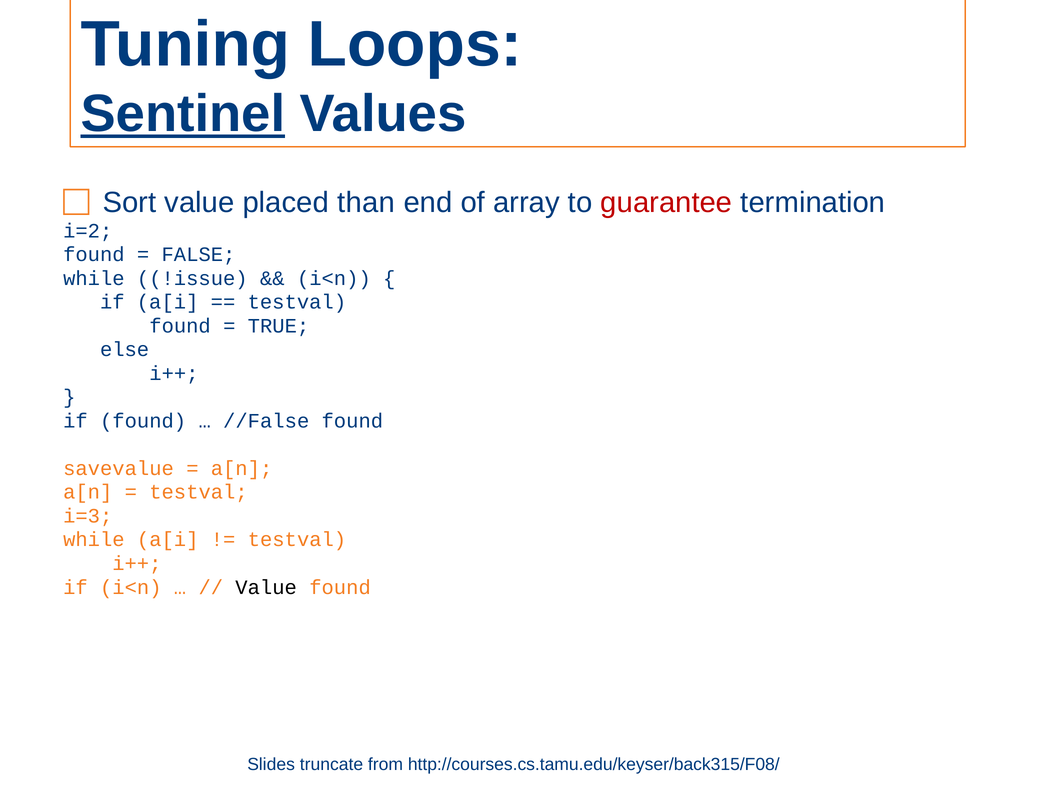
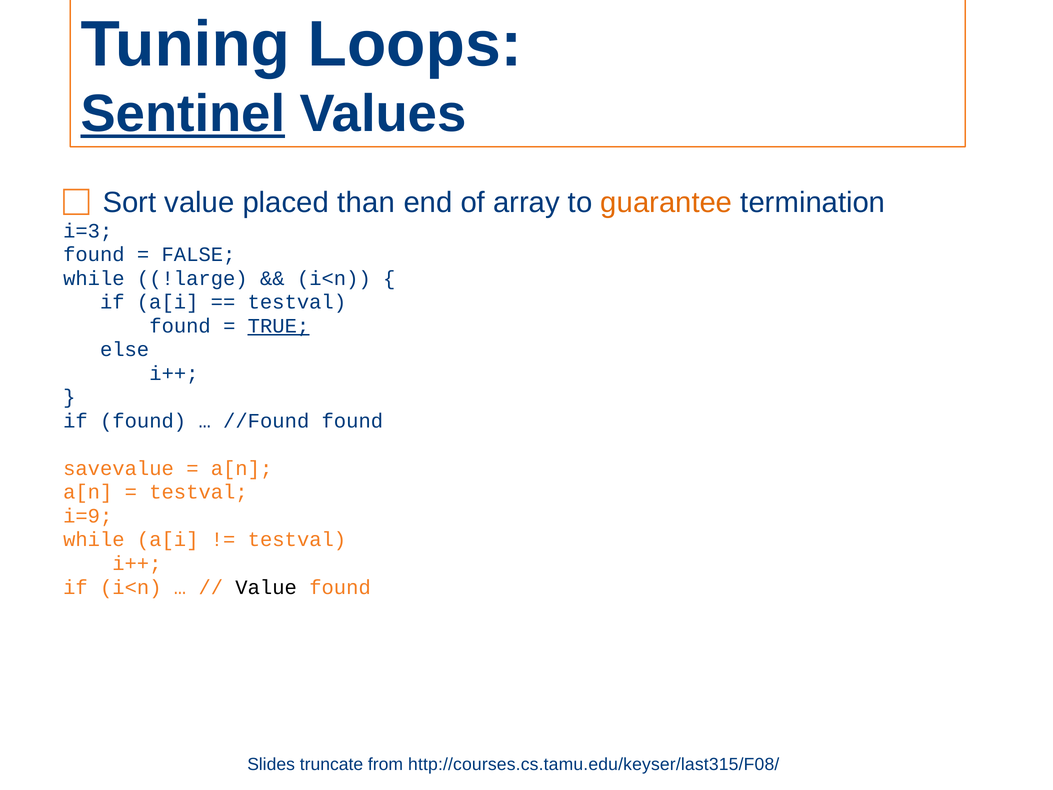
guarantee colour: red -> orange (666, 202)
i=2: i=2 -> i=3 (88, 231)
!issue: !issue -> !large (192, 278)
TRUE underline: none -> present (278, 326)
//False: //False -> //Found (266, 421)
i=3: i=3 -> i=9 (88, 516)
http://courses.cs.tamu.edu/keyser/back315/F08/: http://courses.cs.tamu.edu/keyser/back315/F08/ -> http://courses.cs.tamu.edu/keyser/last315/F08/ (594, 764)
